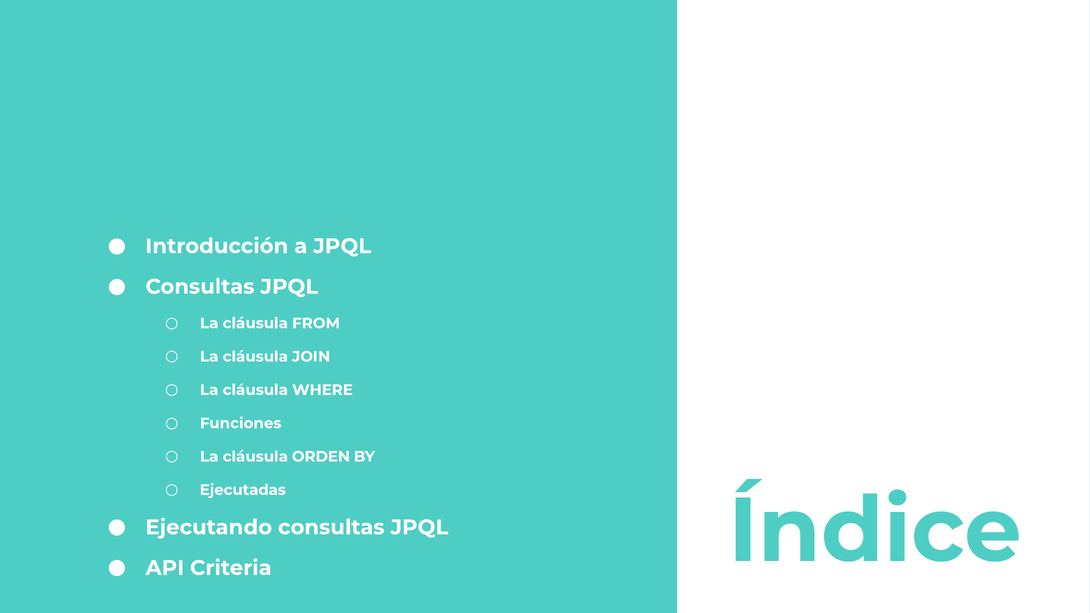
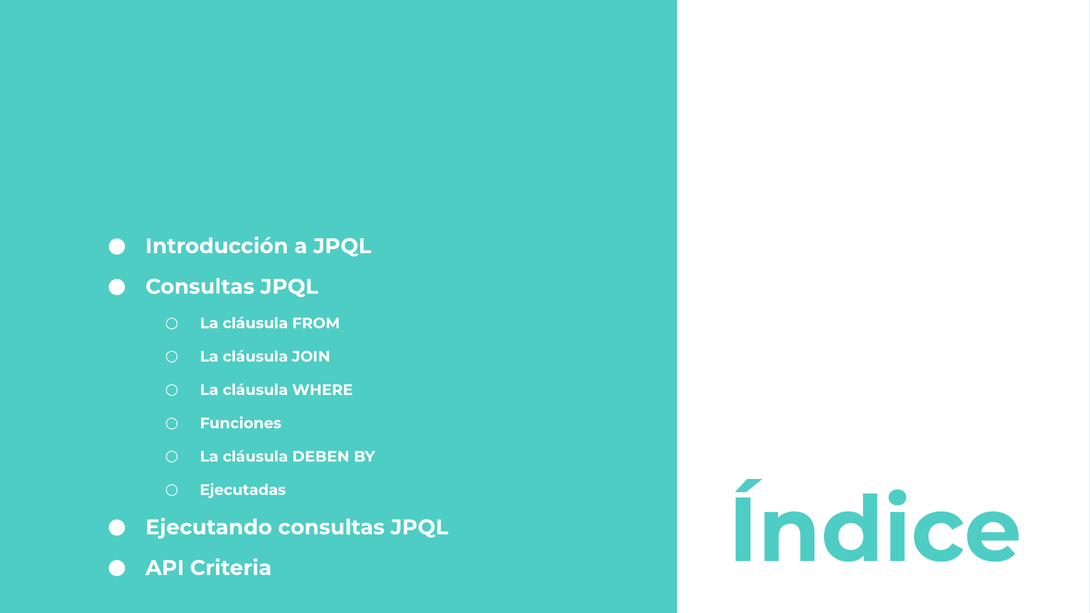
ORDEN: ORDEN -> DEBEN (321, 457)
